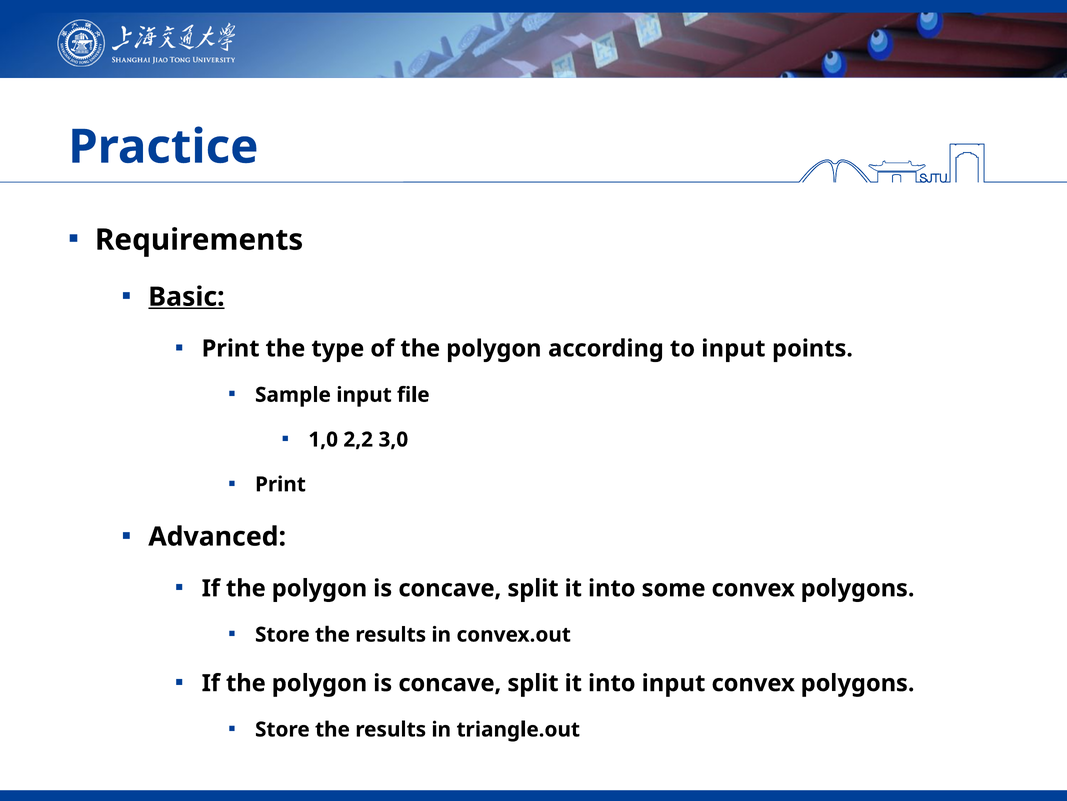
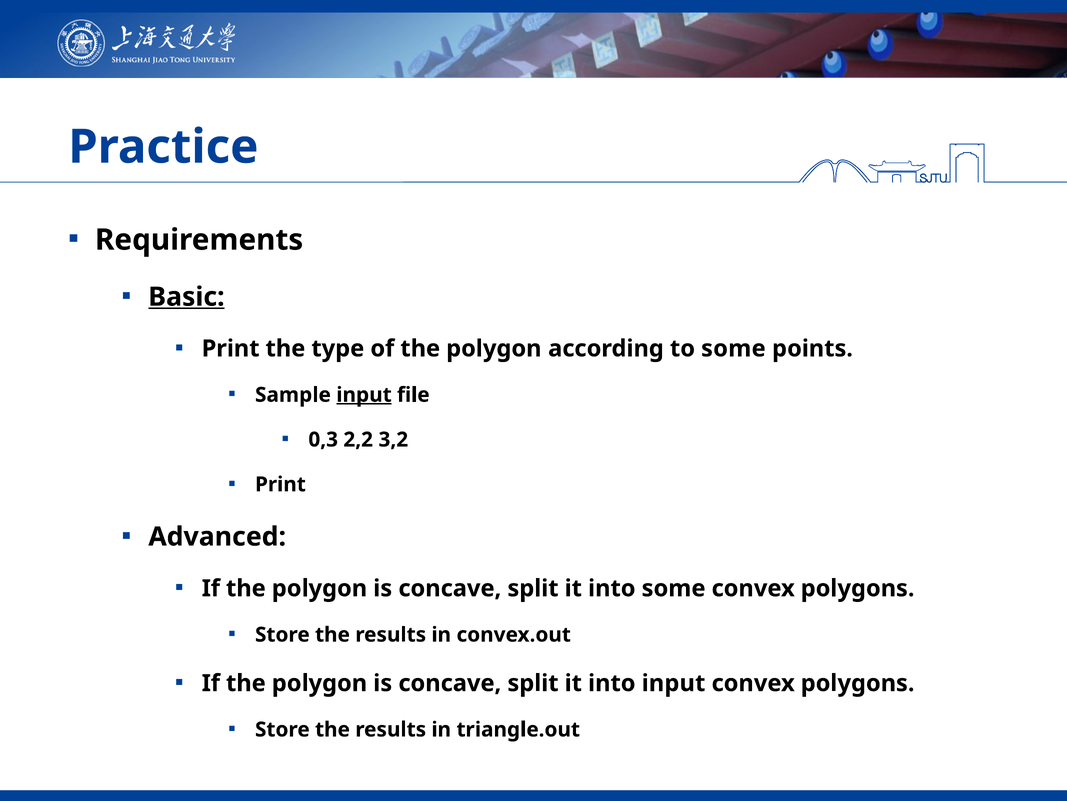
to input: input -> some (733, 348)
input underline: none -> present (364, 395)
1,0: 1,0 -> 0,3 (323, 439)
3,0: 3,0 -> 3,2 (393, 439)
